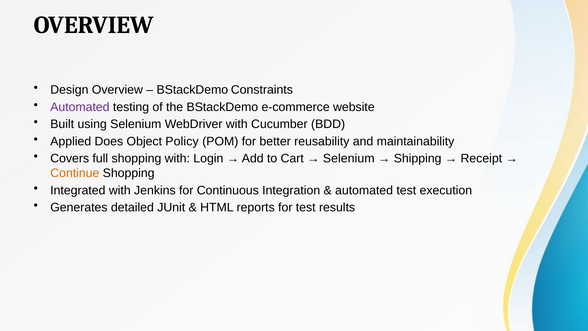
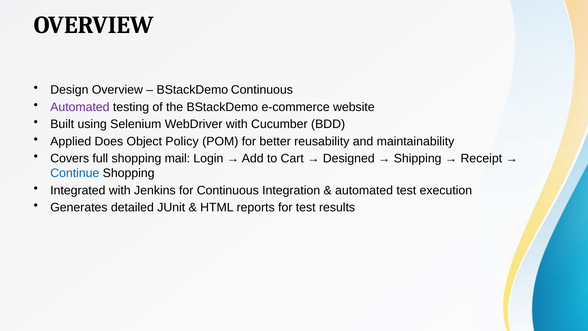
BStackDemo Constraints: Constraints -> Continuous (262, 90)
shopping with: with -> mail (177, 158)
Selenium: Selenium -> Designed (349, 158)
Continue colour: orange -> blue (75, 173)
